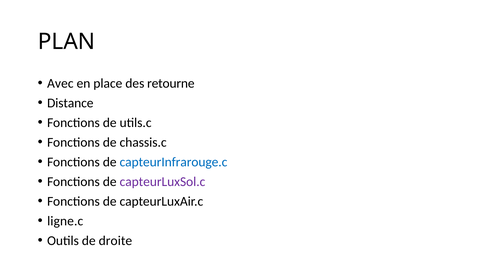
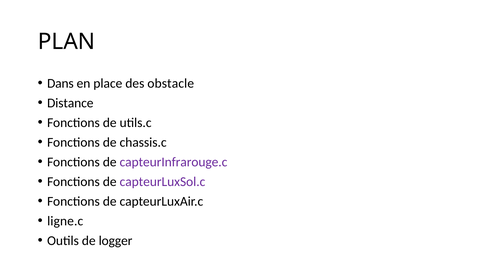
Avec: Avec -> Dans (60, 83)
retourne: retourne -> obstacle (171, 83)
capteurInfrarouge.c colour: blue -> purple (173, 162)
droite: droite -> logger (116, 241)
